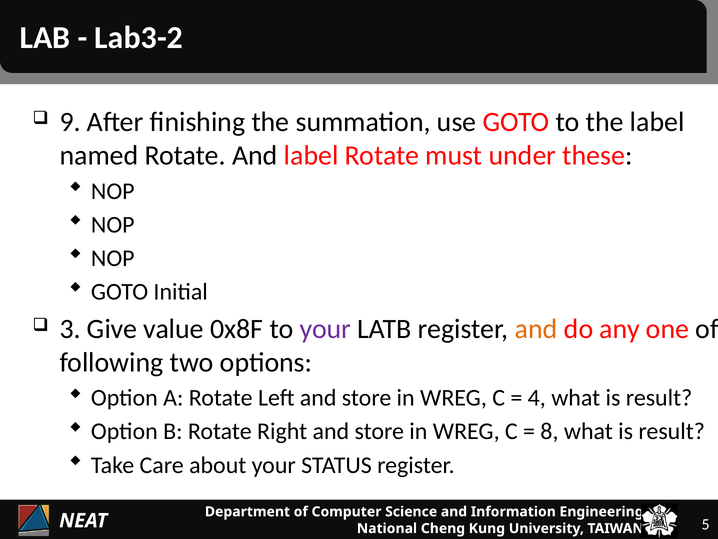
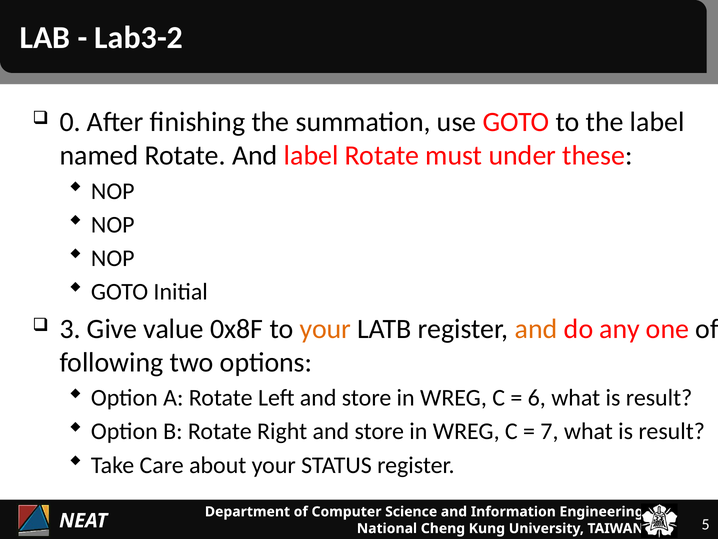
9: 9 -> 0 (70, 122)
your colour: purple -> orange (325, 329)
4: 4 -> 6 (537, 398)
8: 8 -> 7 (549, 431)
